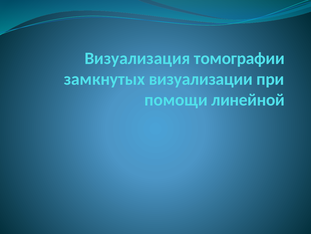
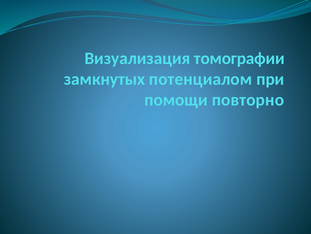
визуализации: визуализации -> потенциалом (201, 79)
линейной: линейной -> повторно (248, 100)
